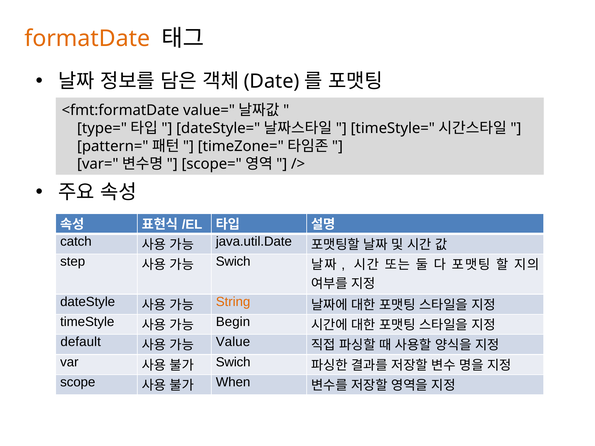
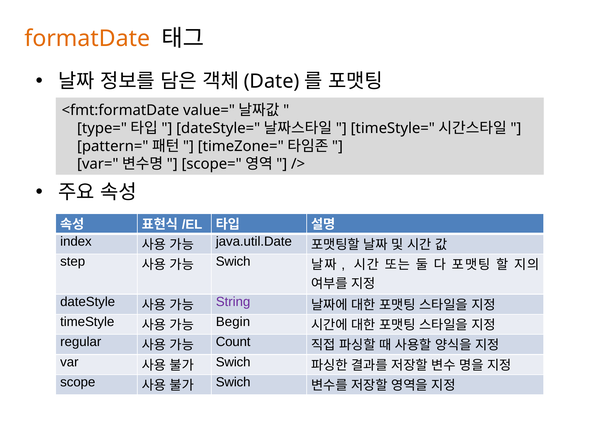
catch: catch -> index (76, 241)
String colour: orange -> purple (233, 302)
default: default -> regular (81, 342)
Value: Value -> Count (233, 342)
When: When -> Swich (233, 382)
